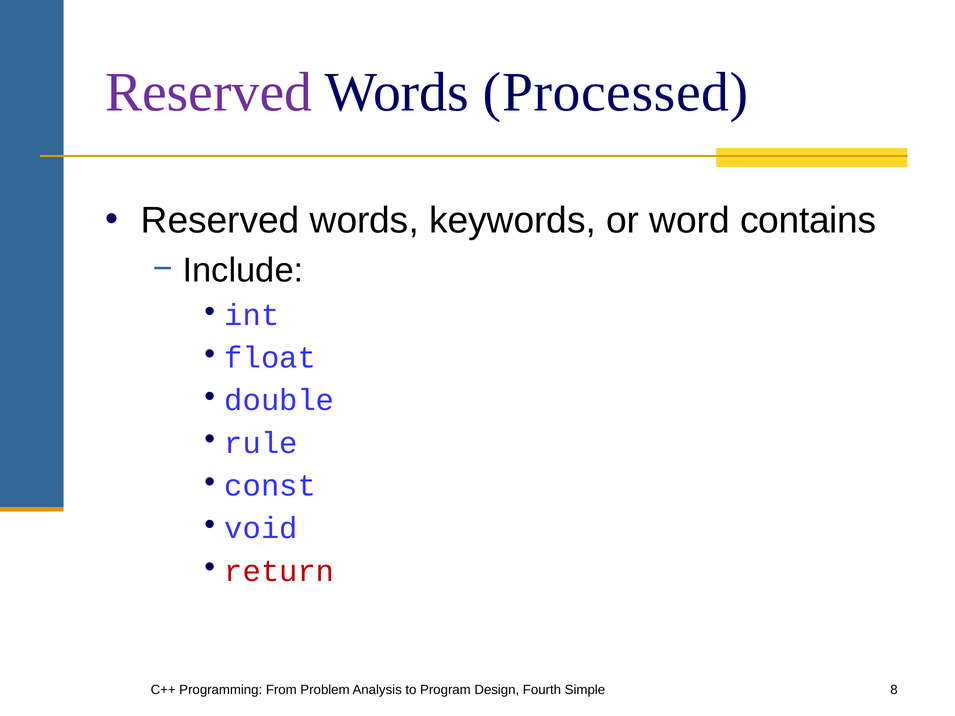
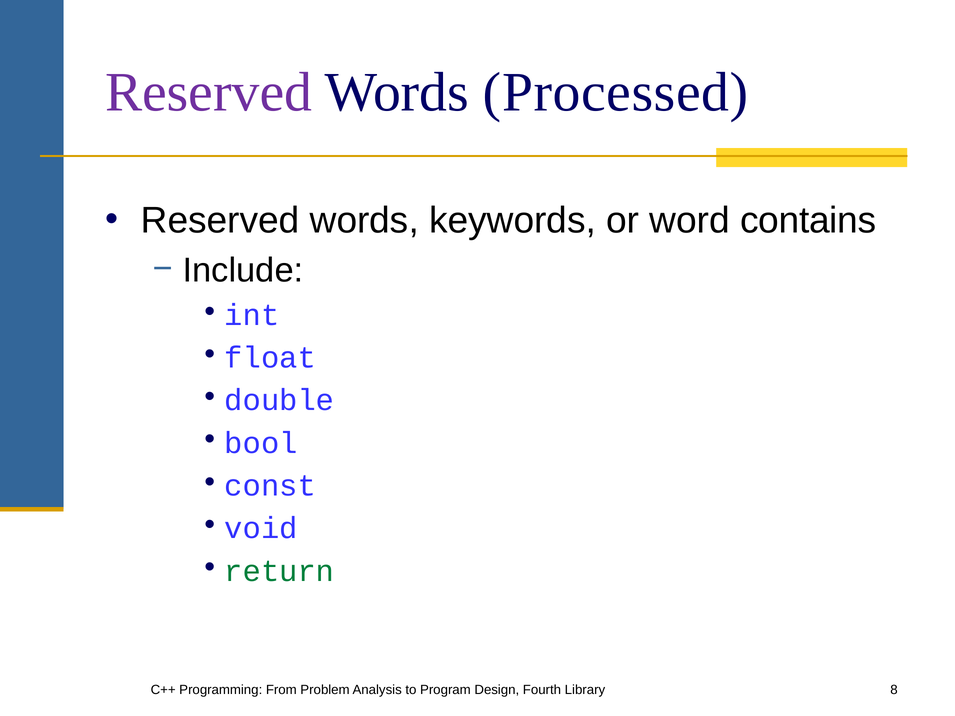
rule: rule -> bool (261, 443)
return colour: red -> green (279, 571)
Simple: Simple -> Library (585, 690)
